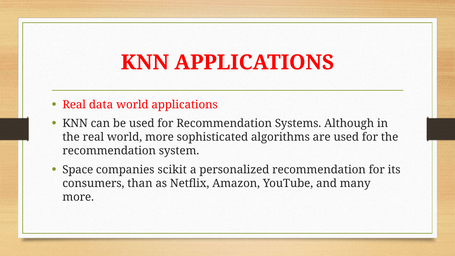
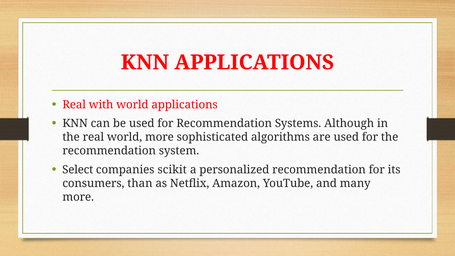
data: data -> with (101, 105)
Space: Space -> Select (78, 170)
